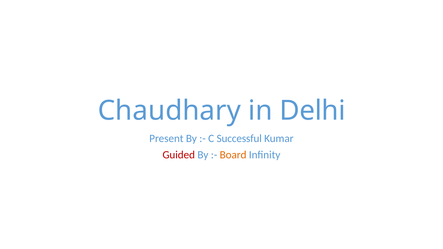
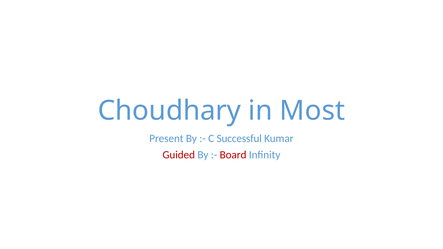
Chaudhary: Chaudhary -> Choudhary (169, 111)
Delhi: Delhi -> Most (312, 111)
Board colour: orange -> red (233, 155)
